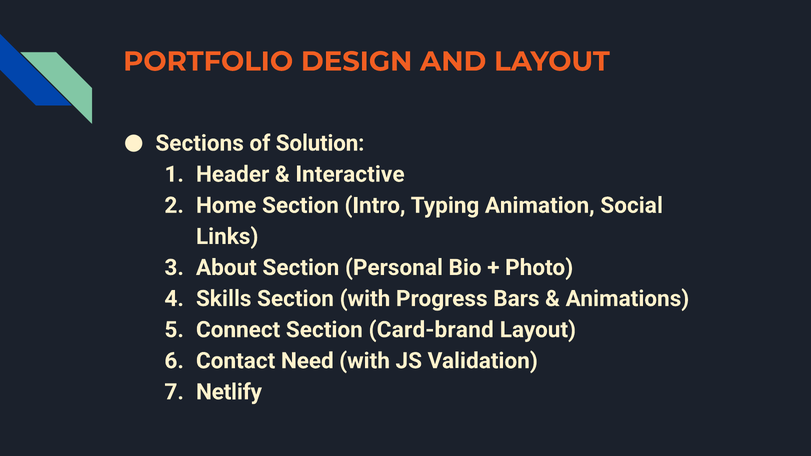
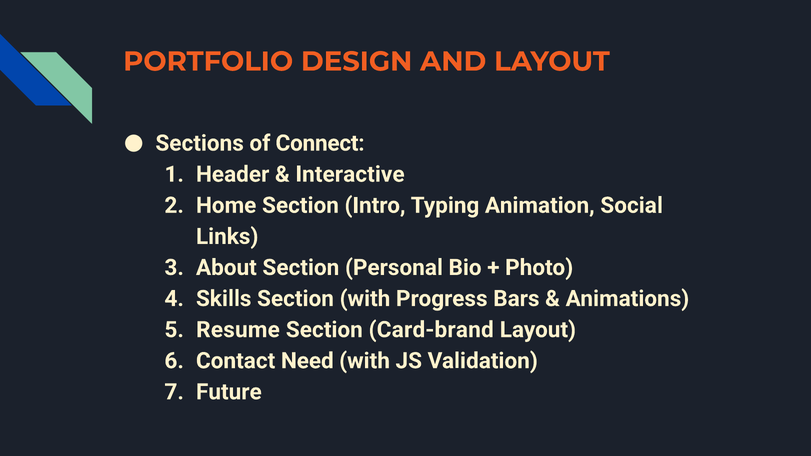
Solution: Solution -> Connect (320, 143)
Connect: Connect -> Resume (238, 330)
Netlify: Netlify -> Future (229, 392)
